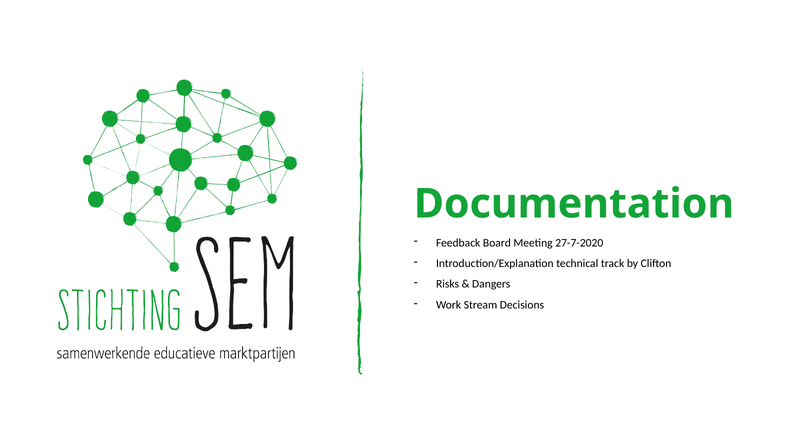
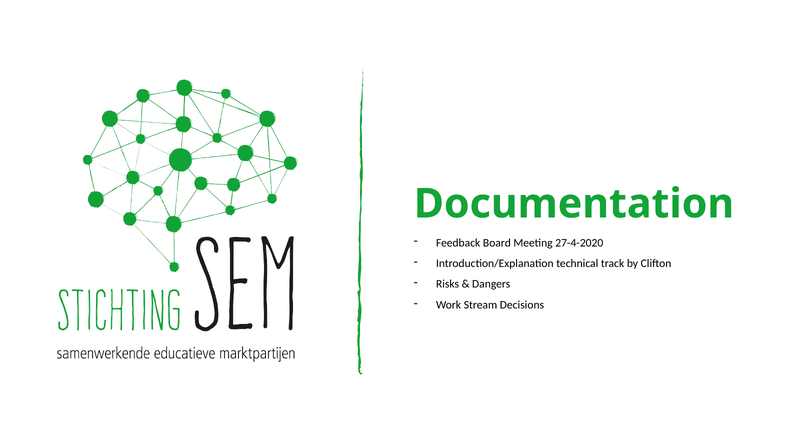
27-7-2020: 27-7-2020 -> 27-4-2020 (579, 242)
